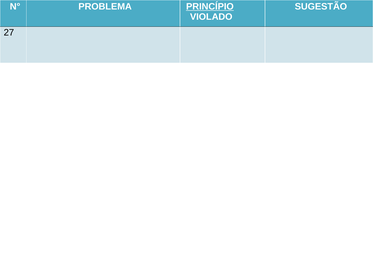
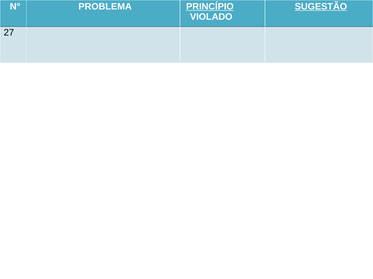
SUGESTÃO underline: none -> present (321, 7)
